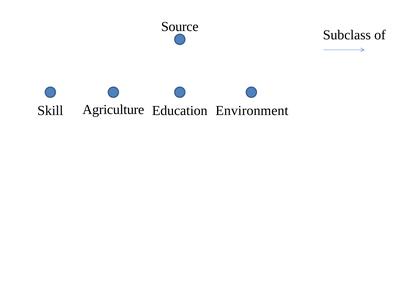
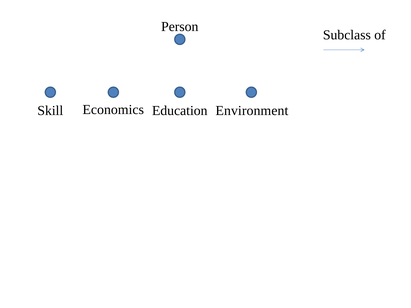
Source: Source -> Person (180, 27)
Agriculture: Agriculture -> Economics (113, 110)
